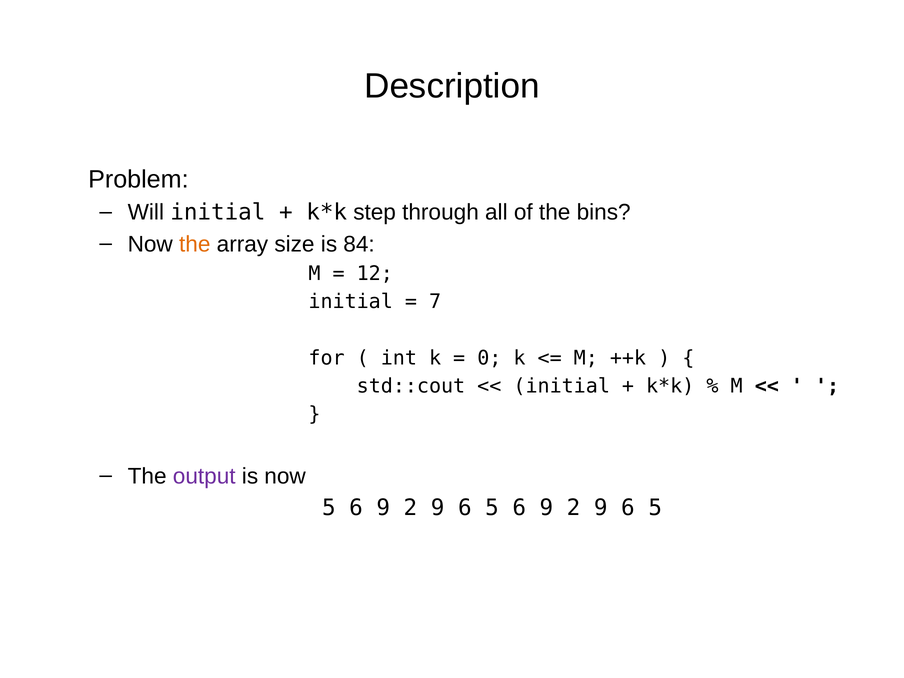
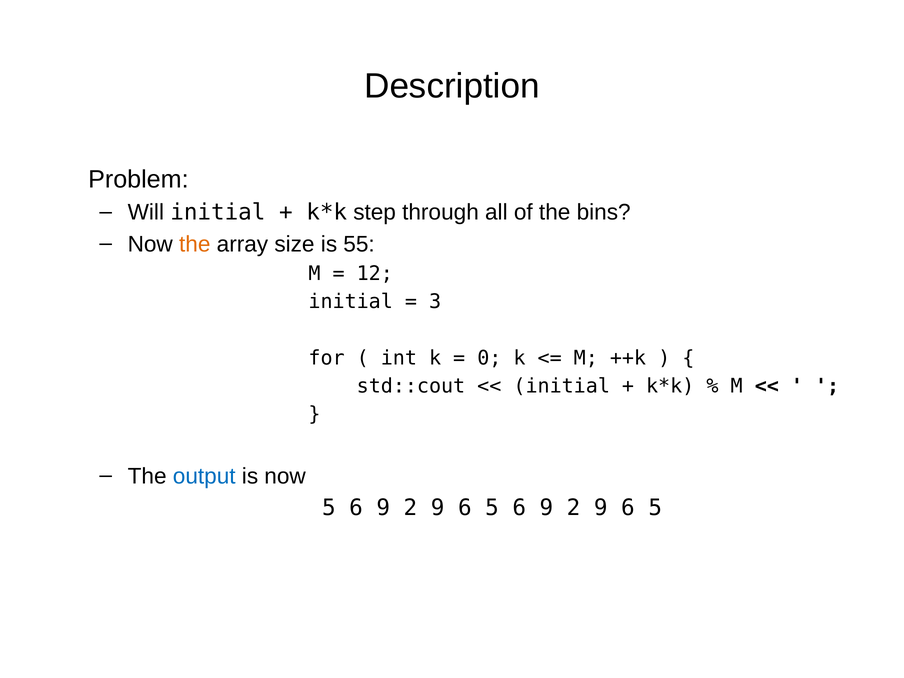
84: 84 -> 55 (359, 244)
7: 7 -> 3 (435, 302)
output colour: purple -> blue (204, 476)
